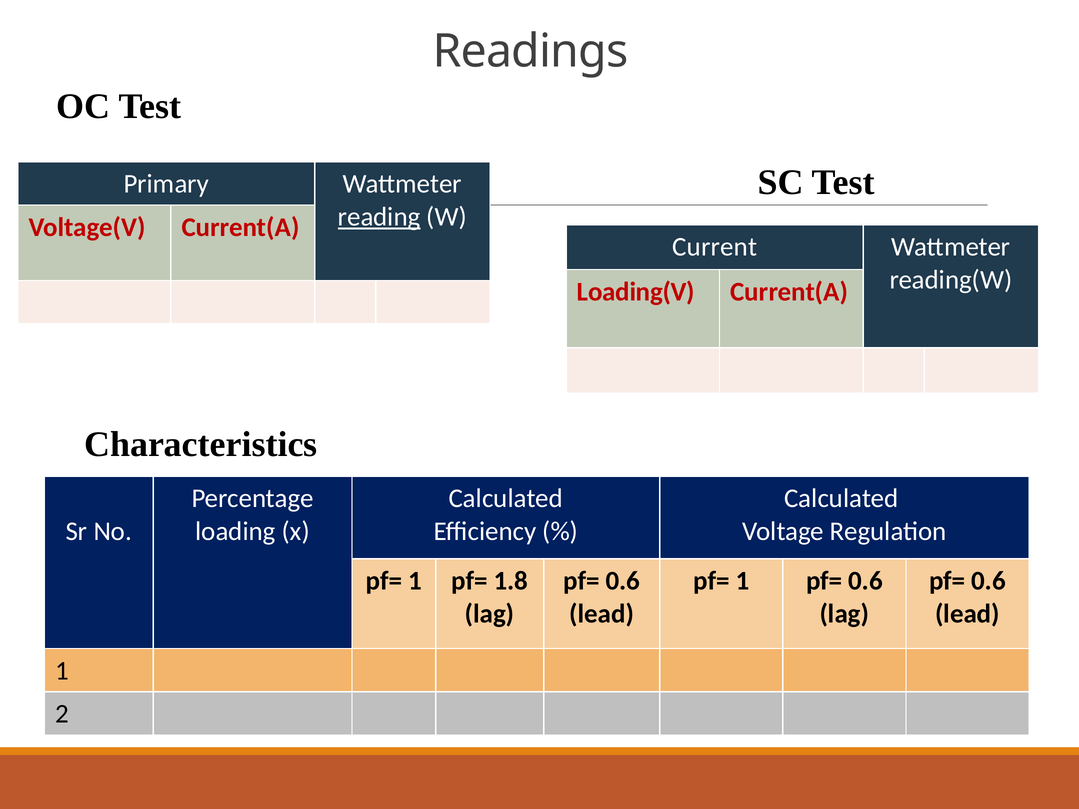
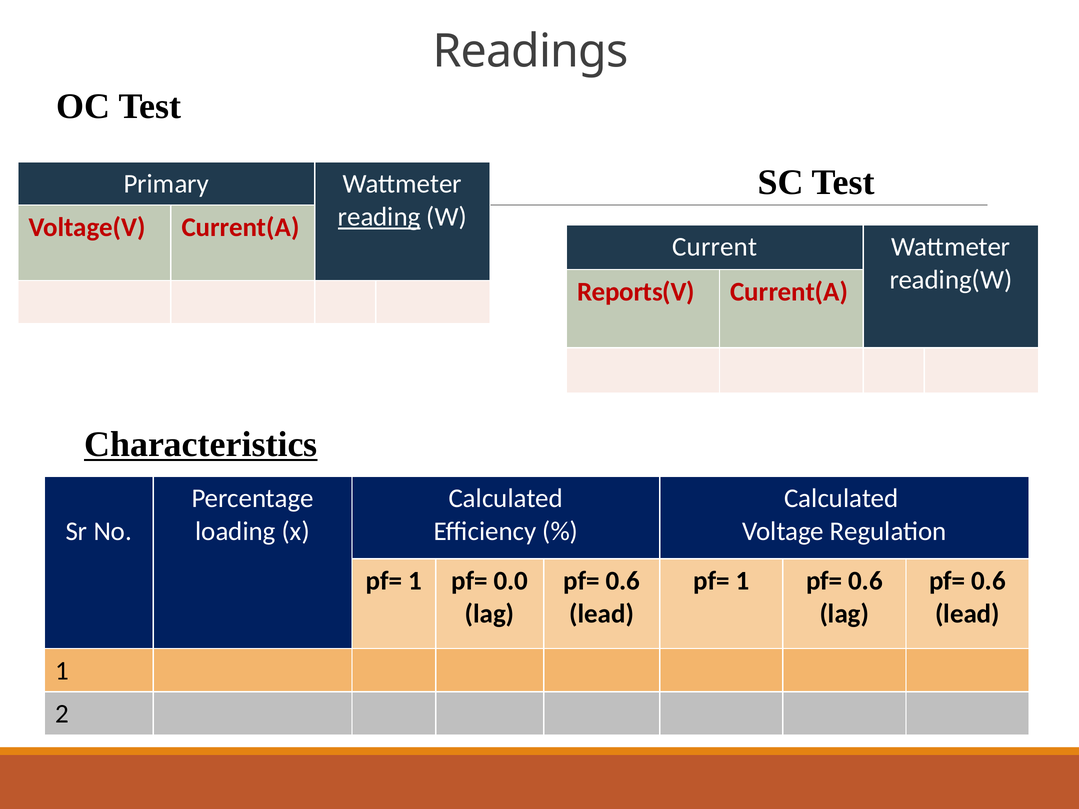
Loading(V: Loading(V -> Reports(V (636, 292)
Characteristics underline: none -> present (201, 445)
1.8: 1.8 -> 0.0 (511, 581)
